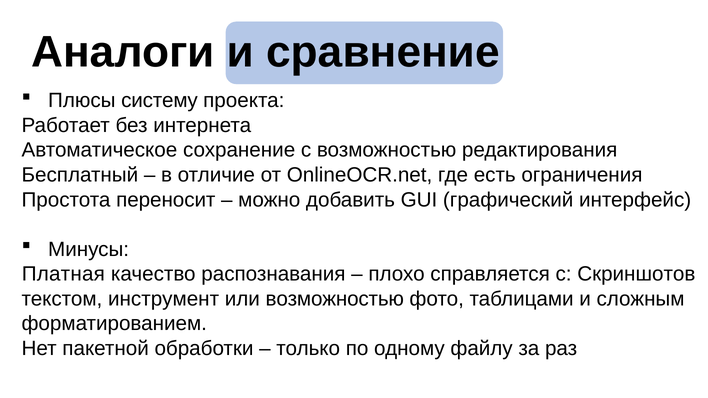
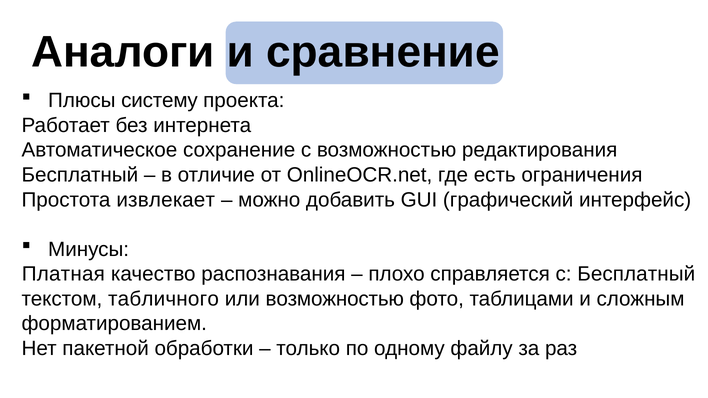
переносит: переносит -> извлекает (166, 200)
с Скриншотов: Скриншотов -> Бесплатный (636, 274)
инструмент: инструмент -> табличного (163, 299)
